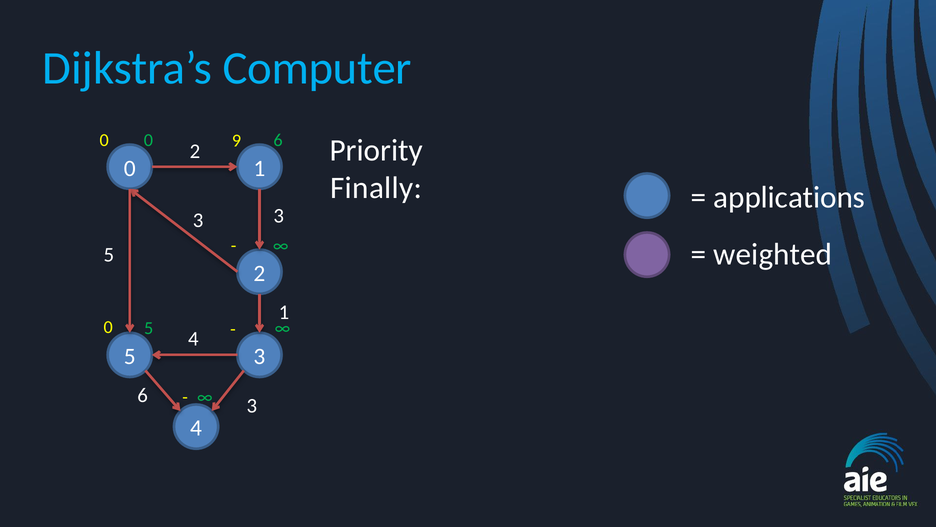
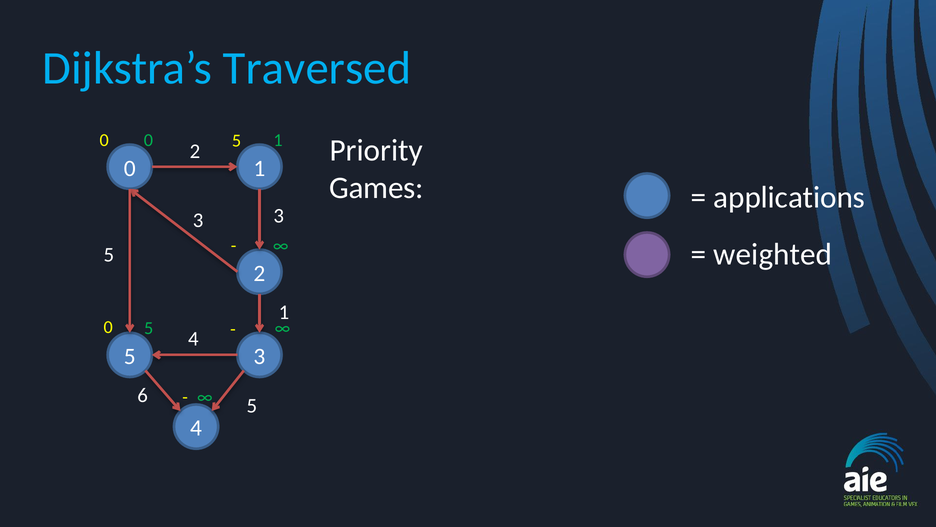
Computer: Computer -> Traversed (317, 68)
0 9: 9 -> 5 (237, 140)
0 6: 6 -> 1 (278, 140)
Finally: Finally -> Games (376, 188)
6 3: 3 -> 5 (252, 405)
